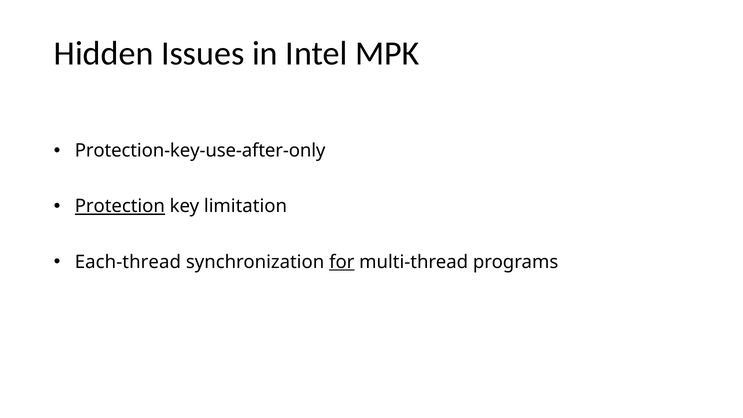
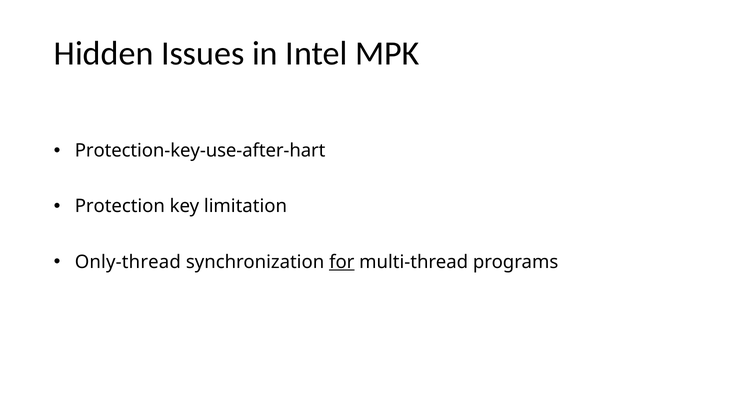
Protection-key-use-after-only: Protection-key-use-after-only -> Protection-key-use-after-hart (200, 151)
Protection underline: present -> none (120, 206)
Each-thread: Each-thread -> Only-thread (128, 262)
